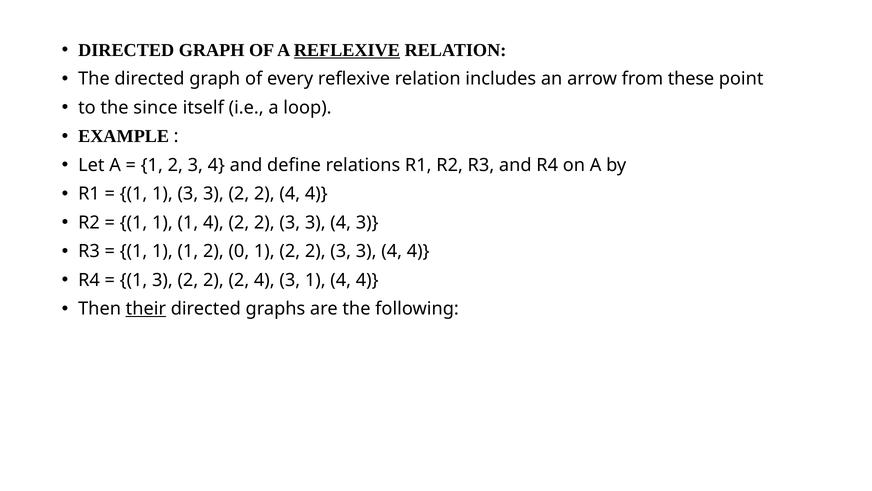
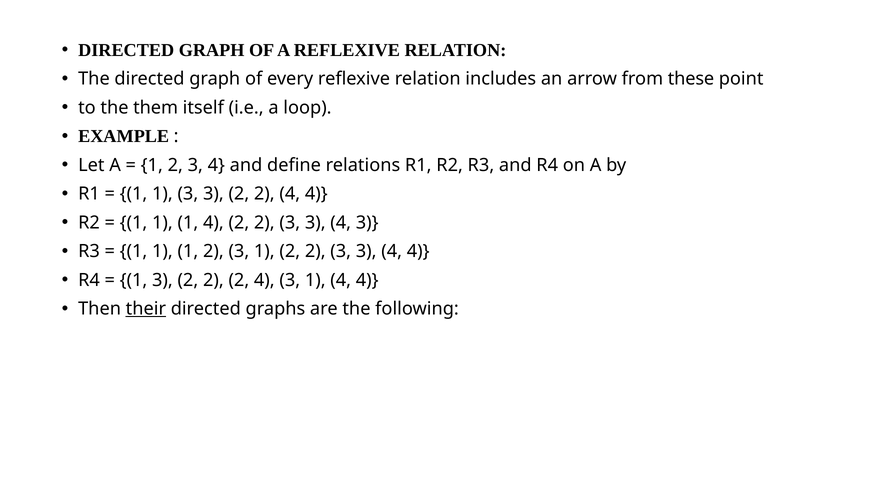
REFLEXIVE underline: present -> none (347, 50)
since: since -> them (156, 108)
1 1 2 0: 0 -> 3 (239, 251)
